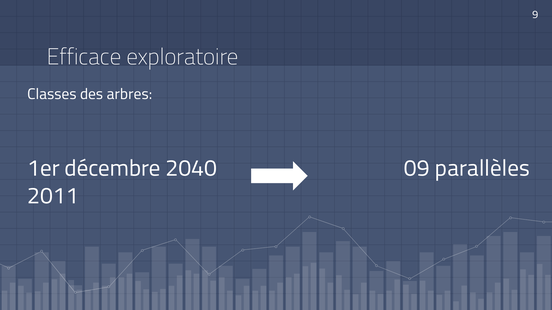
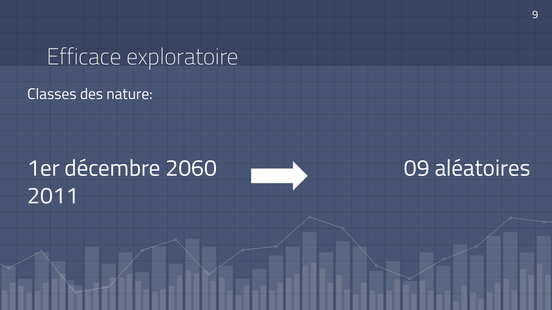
arbres: arbres -> nature (129, 94)
2040: 2040 -> 2060 (191, 169)
parallèles: parallèles -> aléatoires (483, 169)
